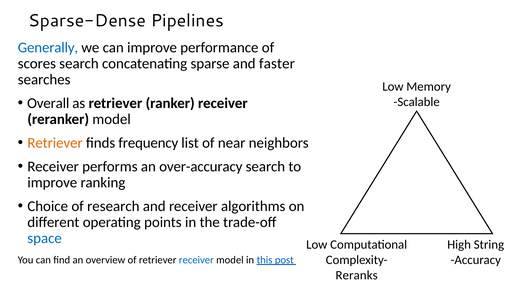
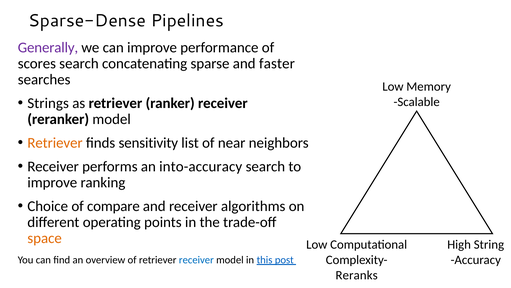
Generally colour: blue -> purple (48, 47)
Overall: Overall -> Strings (48, 103)
frequency: frequency -> sensitivity (148, 143)
over-accuracy: over-accuracy -> into-accuracy (201, 166)
research: research -> compare (113, 206)
space colour: blue -> orange (45, 238)
